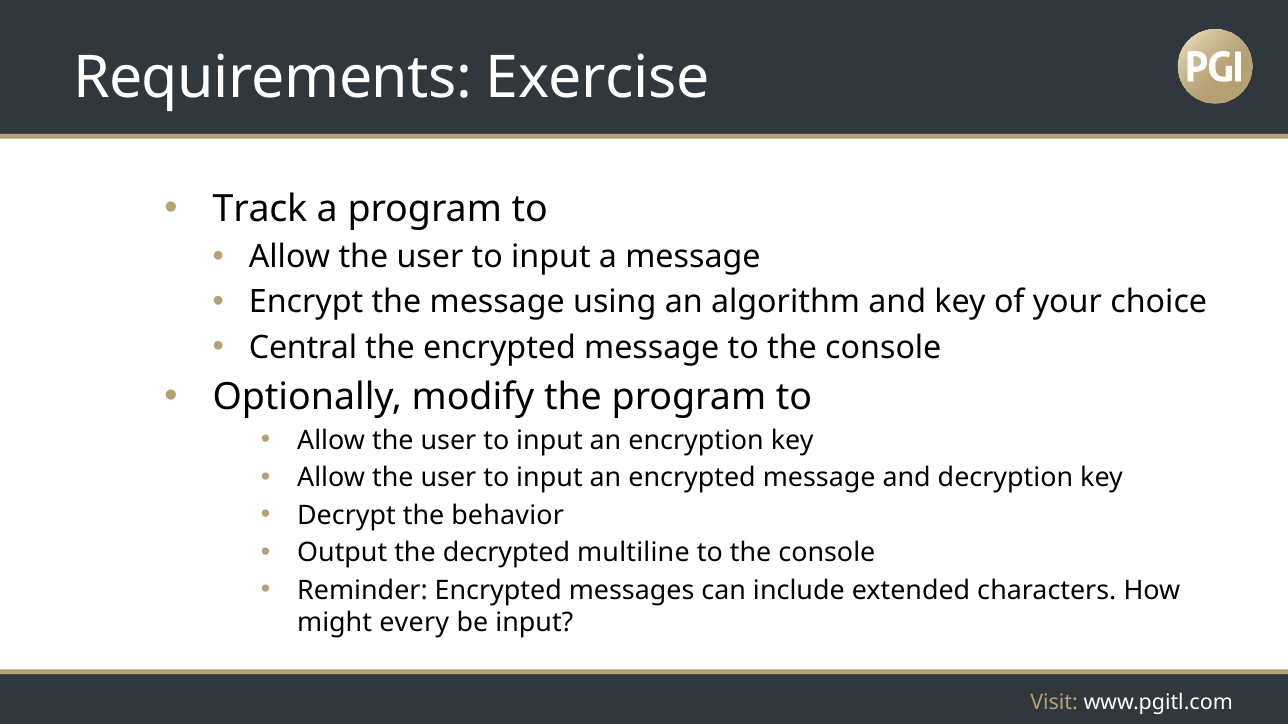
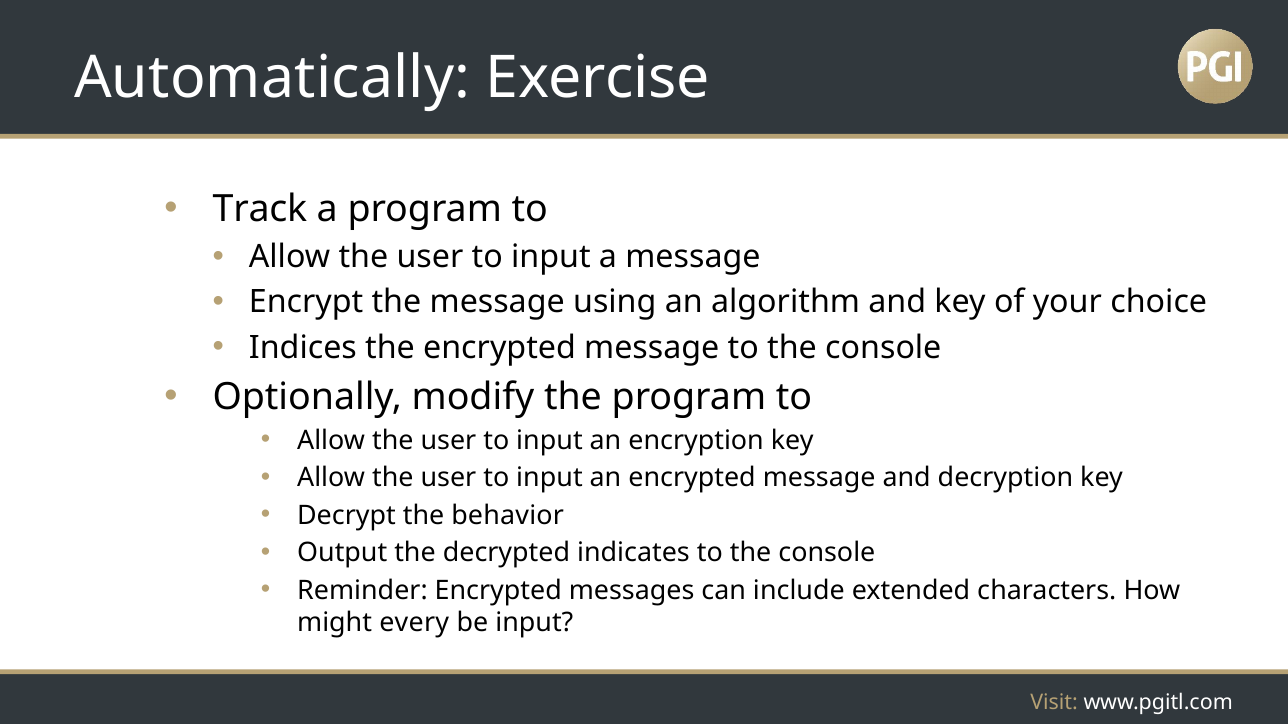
Requirements: Requirements -> Automatically (272, 78)
Central: Central -> Indices (303, 348)
multiline: multiline -> indicates (634, 553)
